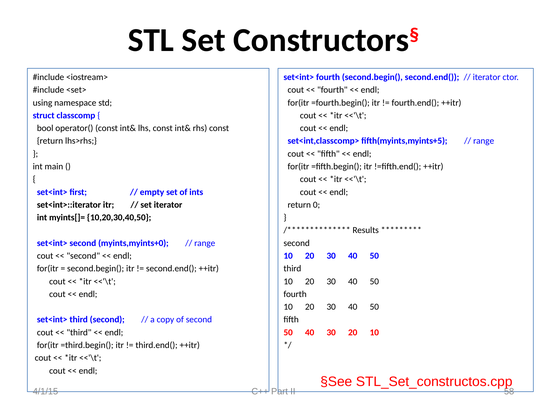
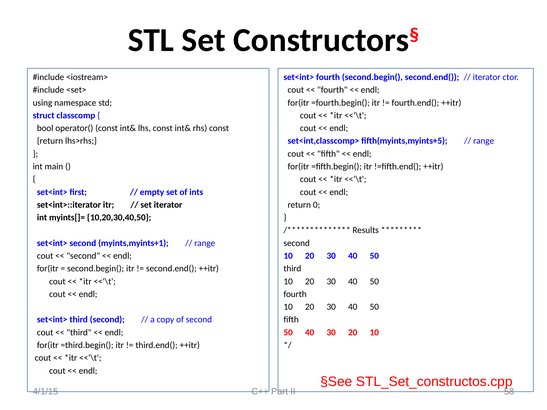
myints,myints+0: myints,myints+0 -> myints,myints+1 (133, 243)
